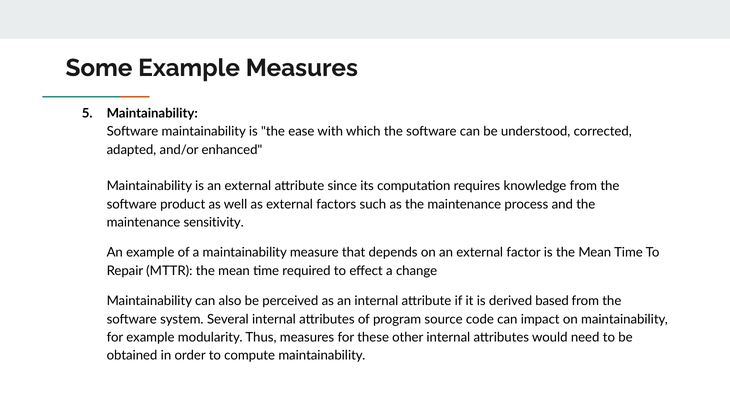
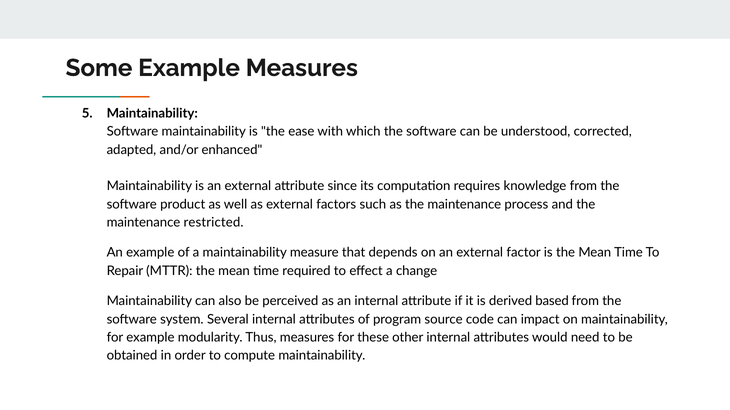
sensitivity: sensitivity -> restricted (214, 223)
